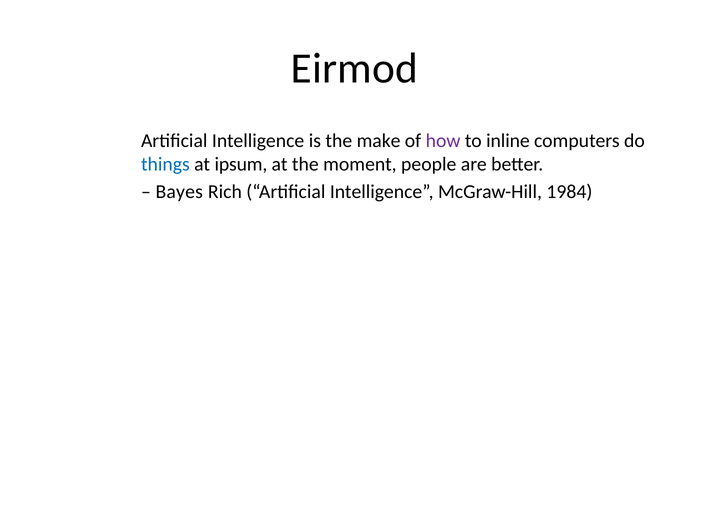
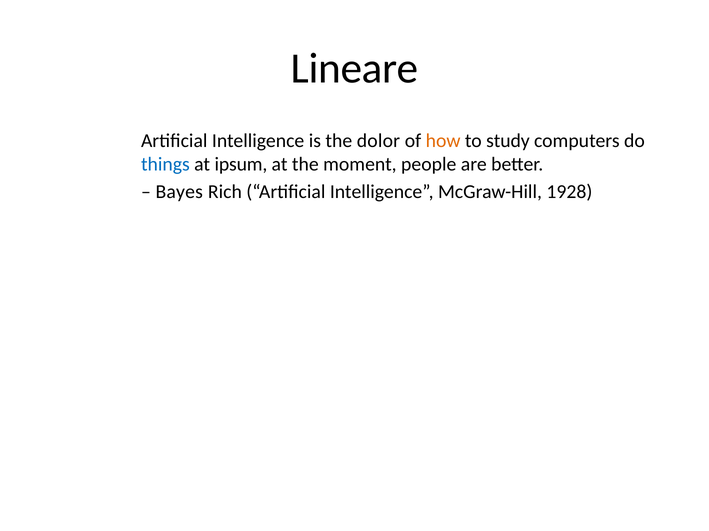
Eirmod: Eirmod -> Lineare (355, 69)
make: make -> dolor (378, 141)
how colour: purple -> orange (443, 141)
inline: inline -> study (508, 141)
1984: 1984 -> 1928 (569, 192)
